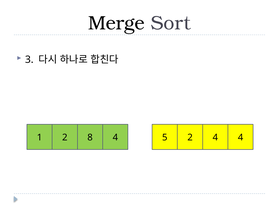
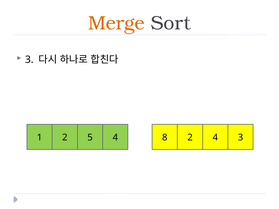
Merge colour: black -> orange (116, 23)
8: 8 -> 5 (90, 138)
5: 5 -> 8 (165, 138)
4 4: 4 -> 3 (241, 138)
